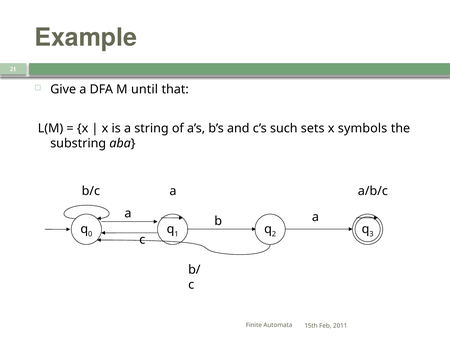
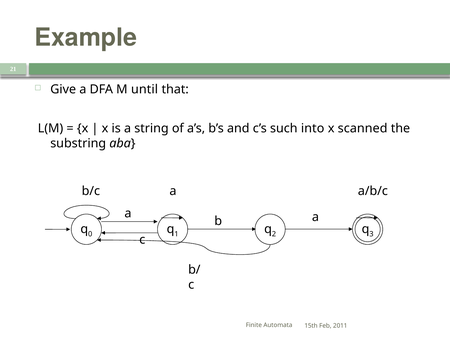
sets: sets -> into (313, 128)
symbols: symbols -> scanned (363, 128)
